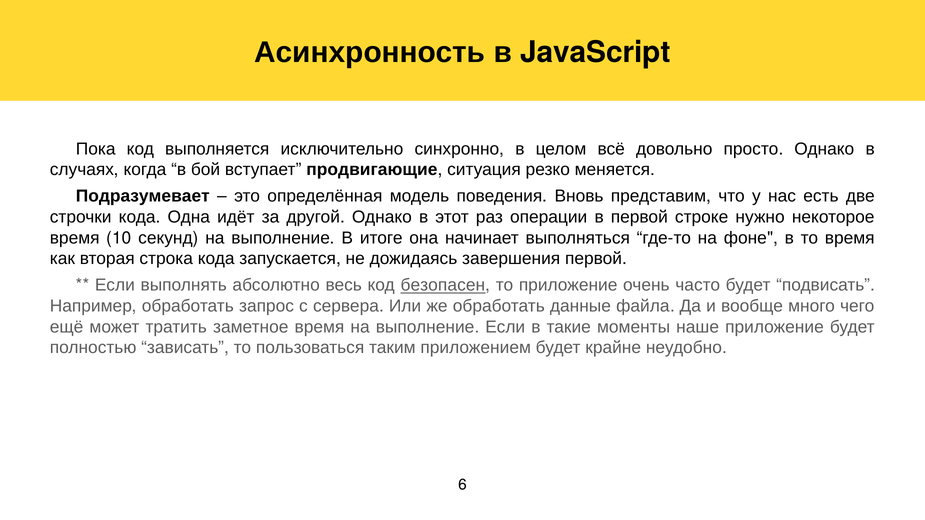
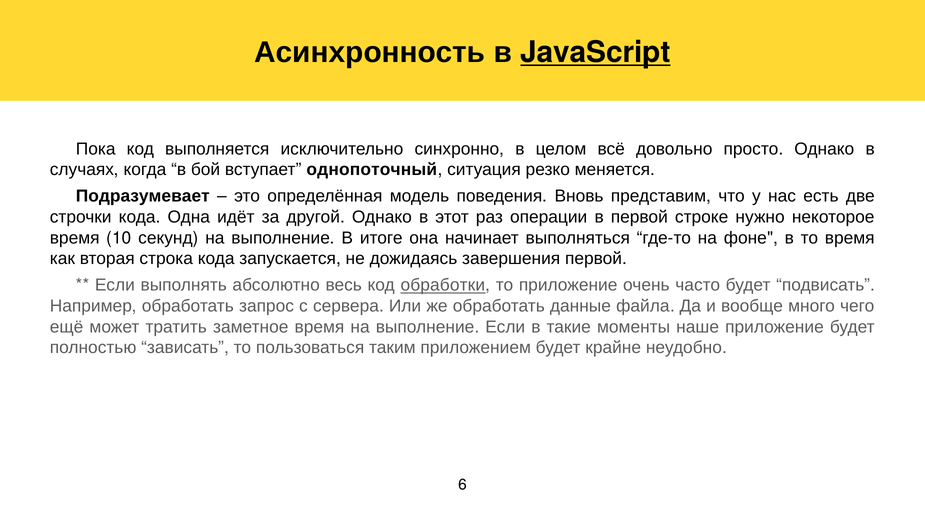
JavaScript underline: none -> present (595, 52)
продвигающие: продвигающие -> однопоточный (372, 170)
безопасен: безопасен -> обработки (443, 285)
